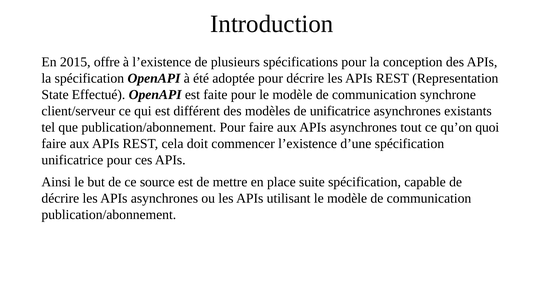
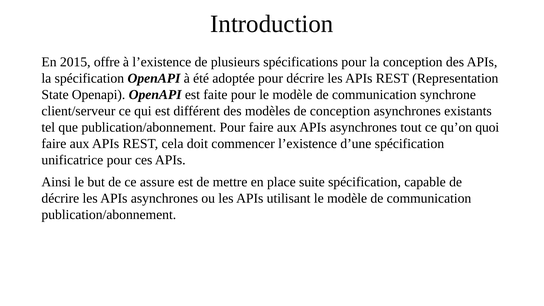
State Effectué: Effectué -> Openapi (99, 95)
de unificatrice: unificatrice -> conception (340, 111)
source: source -> assure (157, 182)
